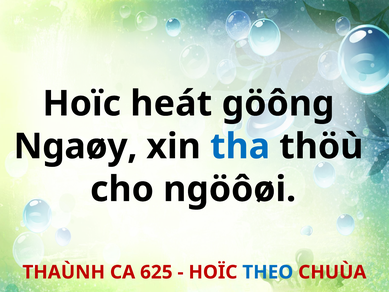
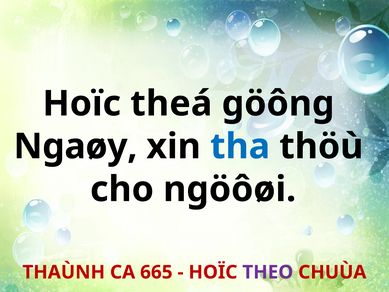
heát: heát -> theá (171, 104)
625: 625 -> 665 (156, 272)
THEO colour: blue -> purple (268, 272)
